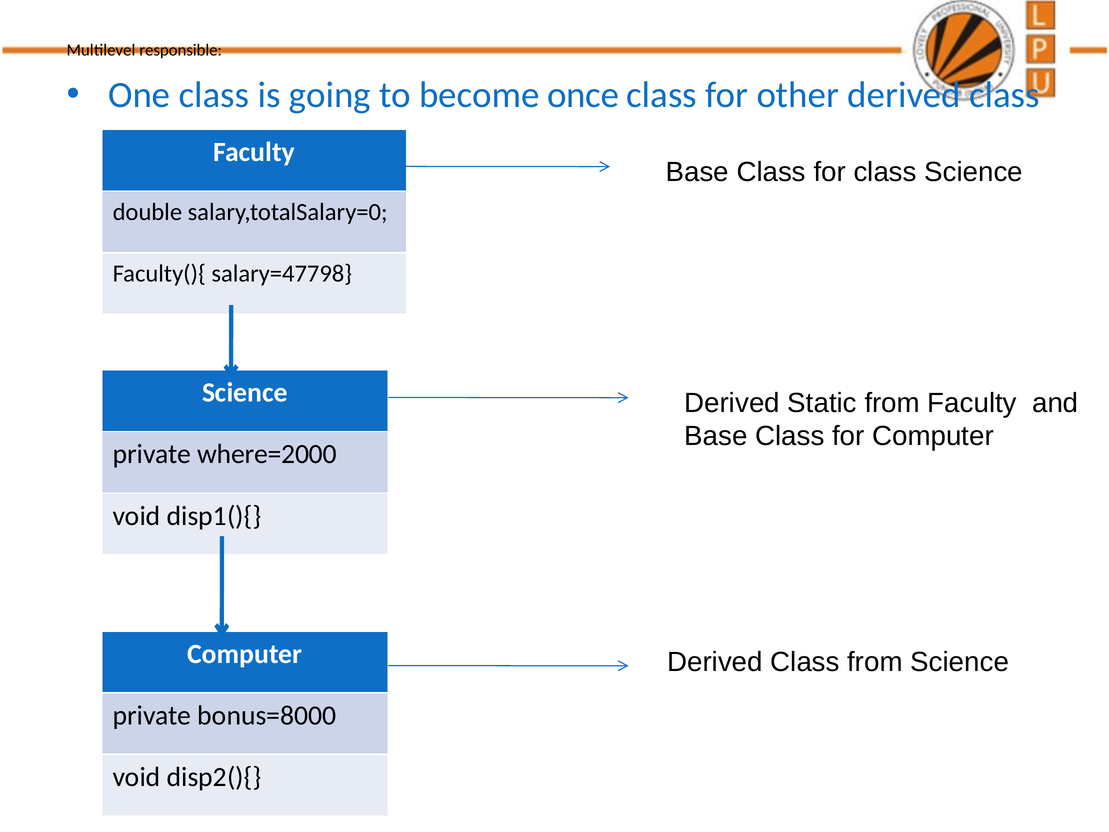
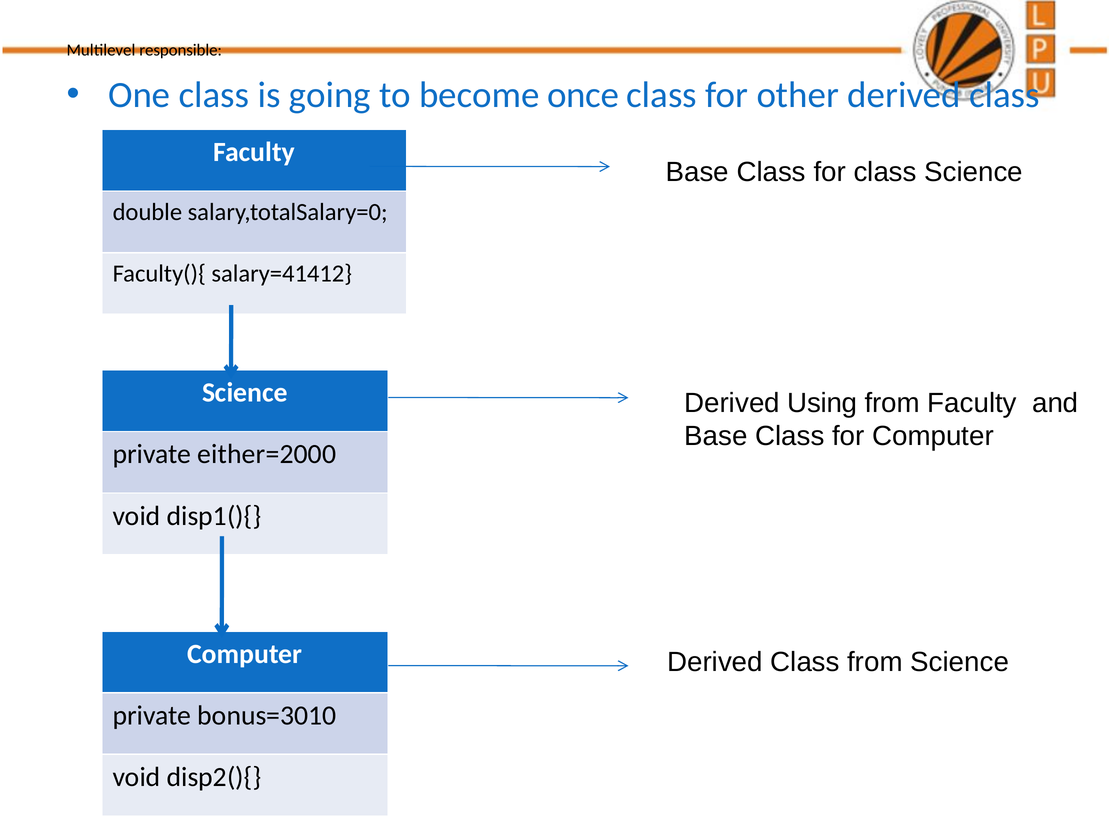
salary=47798: salary=47798 -> salary=41412 (282, 273)
Static: Static -> Using (822, 403)
where=2000: where=2000 -> either=2000 (267, 454)
bonus=8000: bonus=8000 -> bonus=3010 (267, 715)
